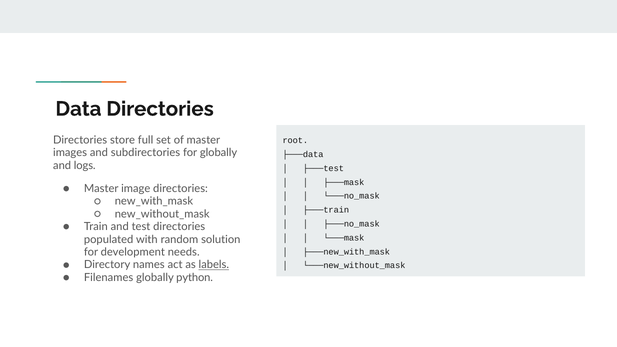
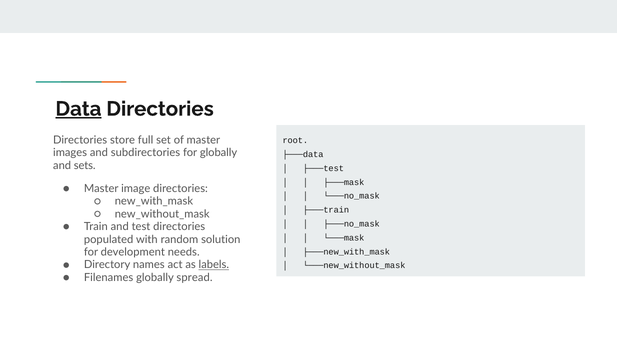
Data underline: none -> present (78, 109)
logs: logs -> sets (85, 165)
python: python -> spread (194, 278)
